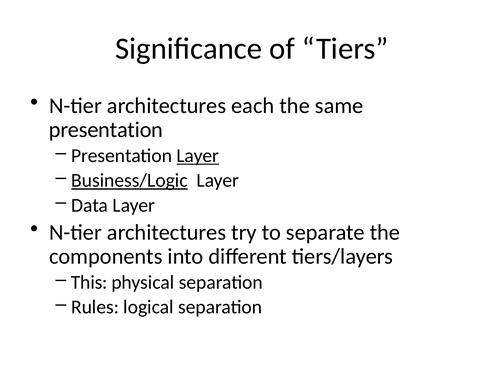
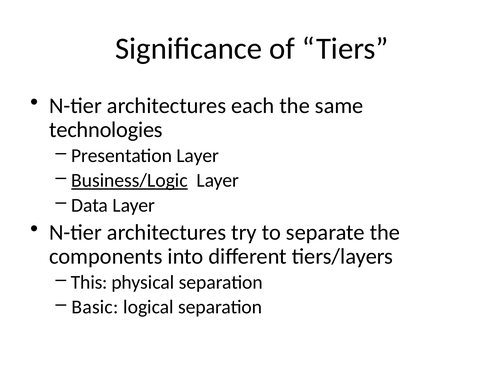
presentation: presentation -> technologies (106, 130)
Layer underline: present -> none (198, 156)
Rules: Rules -> Basic (95, 307)
